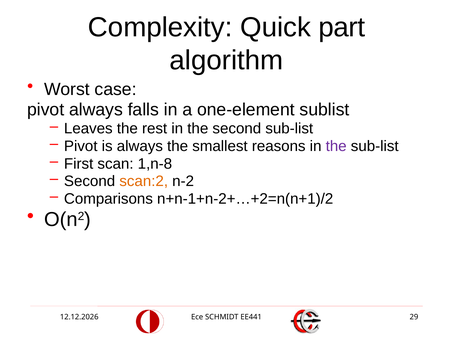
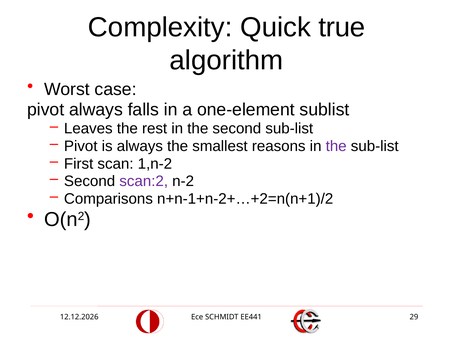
part: part -> true (342, 27)
1,n-8: 1,n-8 -> 1,n-2 (155, 164)
scan:2 colour: orange -> purple (144, 181)
